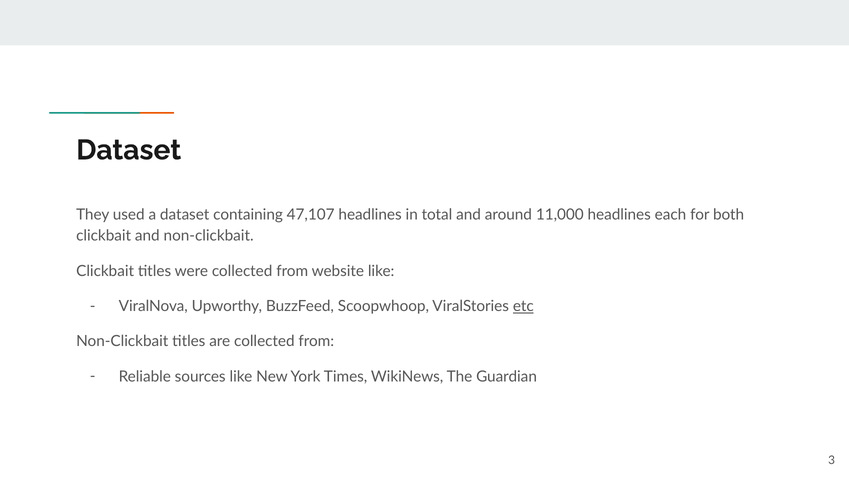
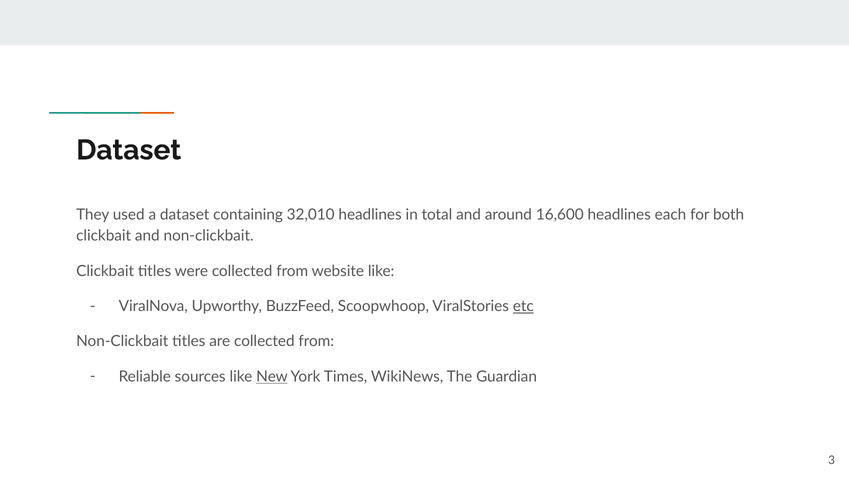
47,107: 47,107 -> 32,010 (311, 214)
11,000: 11,000 -> 16,600 (560, 214)
New underline: none -> present (272, 376)
